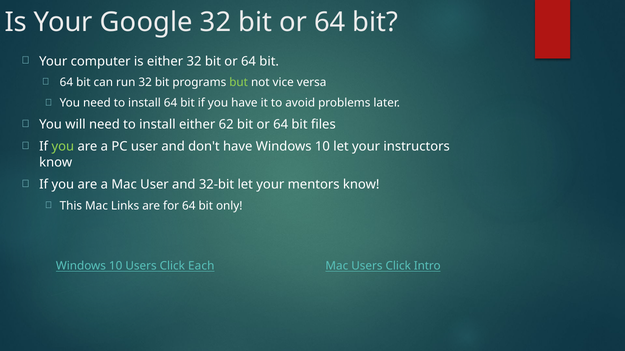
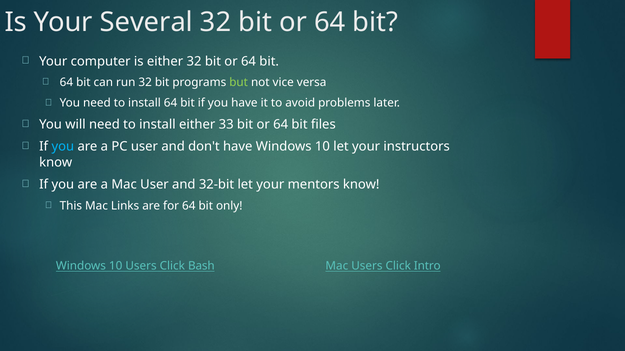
Google: Google -> Several (146, 22)
62: 62 -> 33 (226, 125)
you colour: light green -> light blue (63, 147)
Each: Each -> Bash (201, 266)
